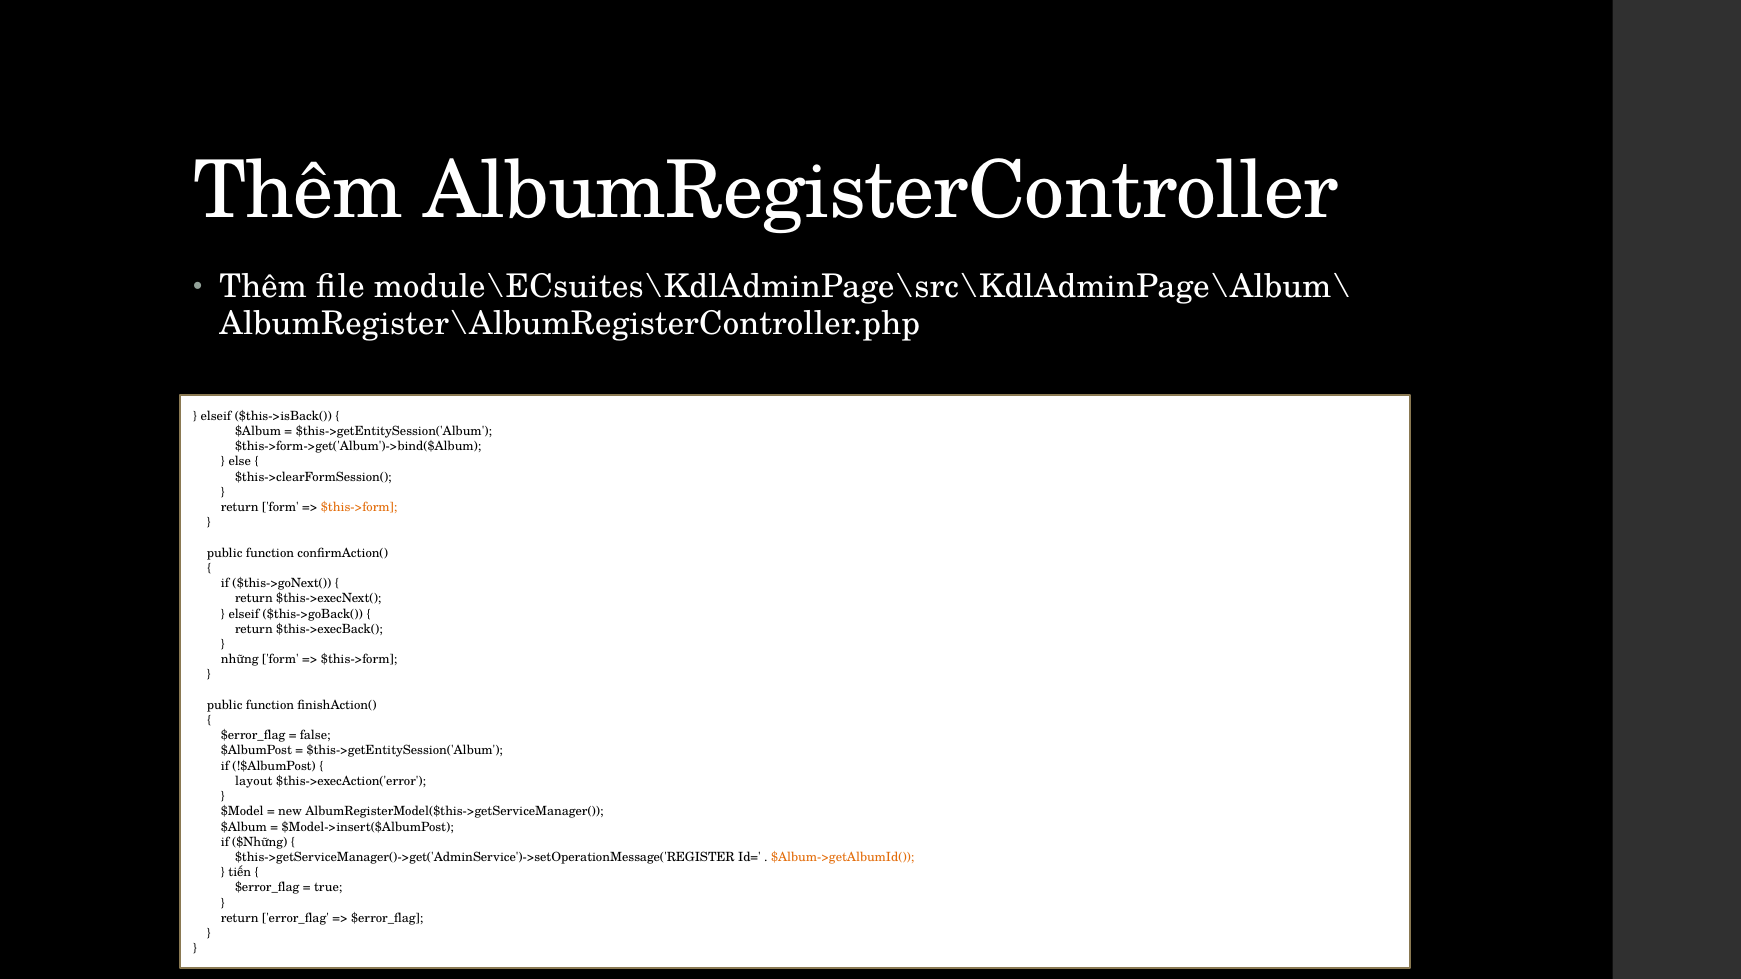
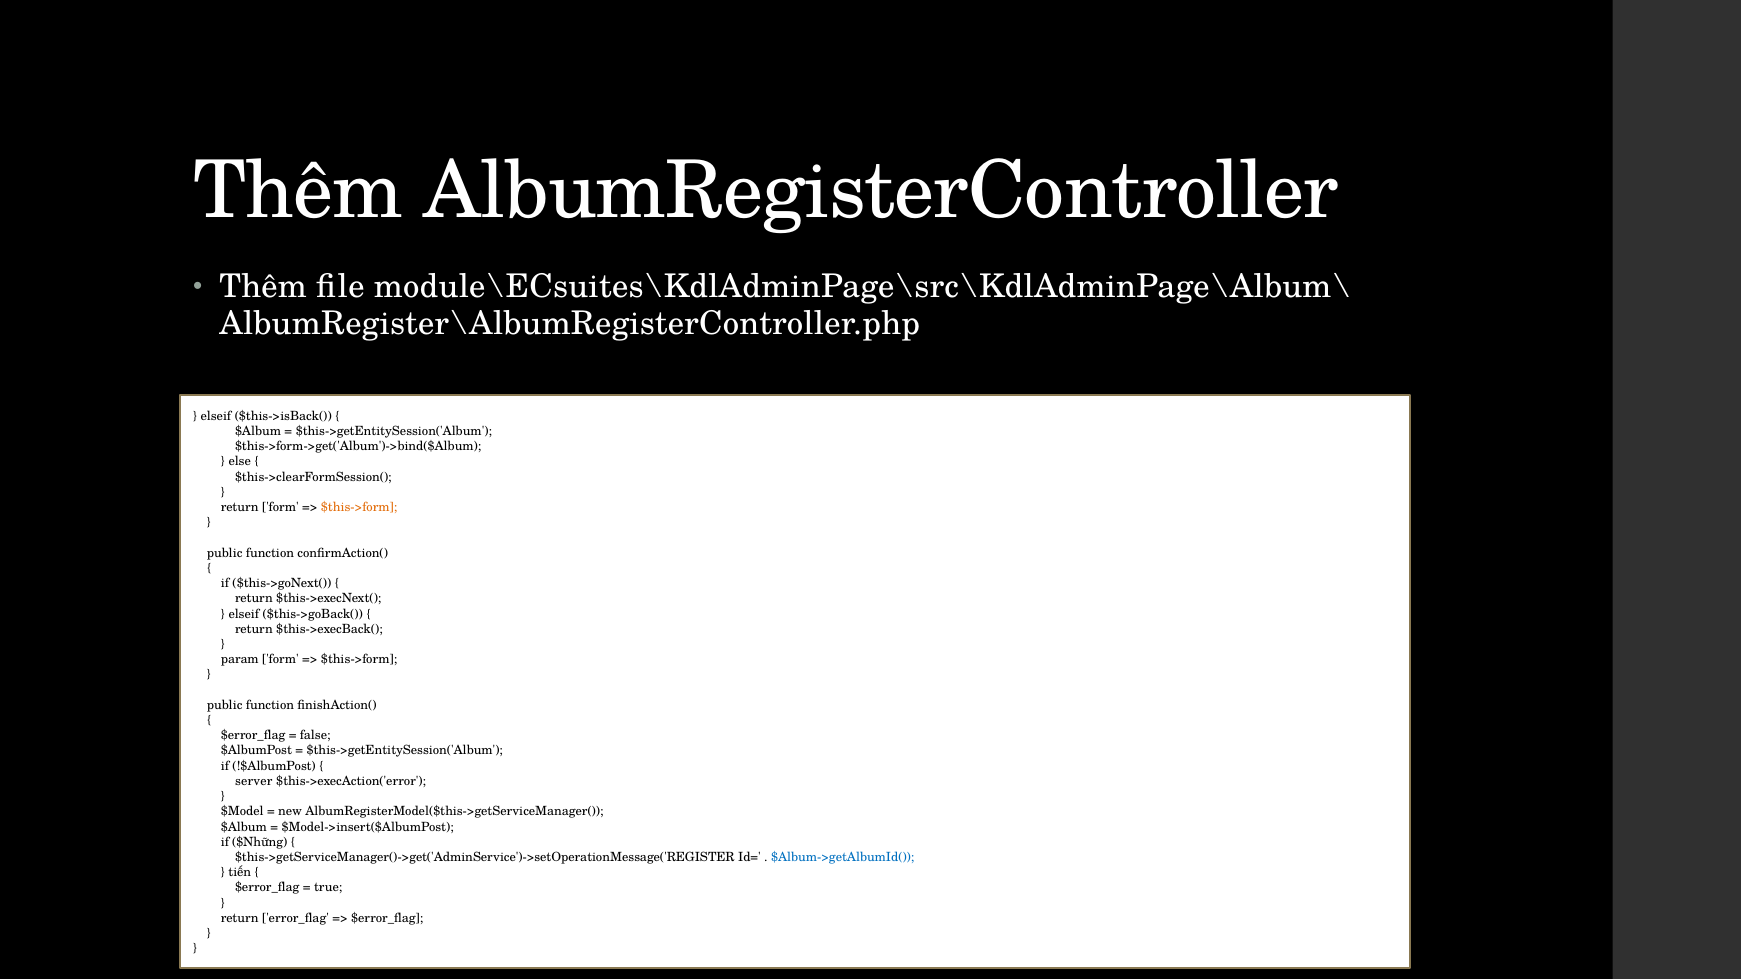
những: những -> param (240, 660)
layout: layout -> server (254, 781)
$Album->getAlbumId( colour: orange -> blue (843, 858)
